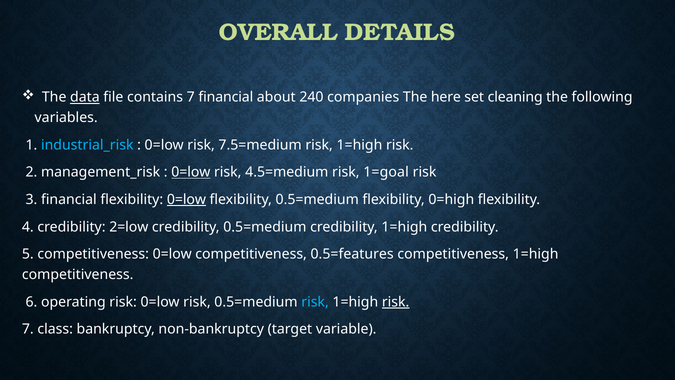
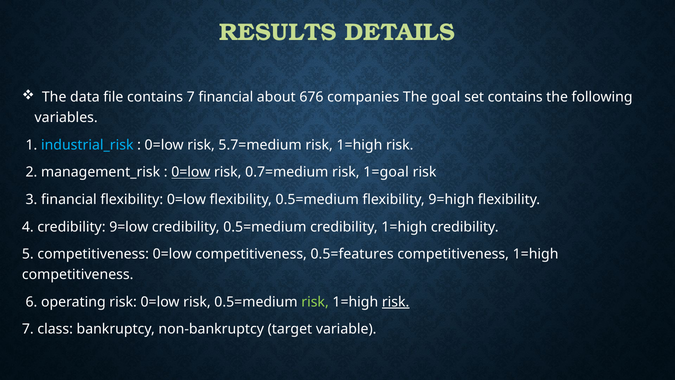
OVERALL: OVERALL -> RESULTS (278, 32)
data underline: present -> none (85, 97)
240: 240 -> 676 (311, 97)
here: here -> goal (446, 97)
set cleaning: cleaning -> contains (515, 97)
7.5=medium: 7.5=medium -> 5.7=medium (260, 145)
4.5=medium: 4.5=medium -> 0.7=medium (287, 172)
0=low underline: present -> none (186, 199)
0=high: 0=high -> 9=high (451, 199)
2=low: 2=low -> 9=low (129, 227)
risk colour: light blue -> light green (315, 302)
